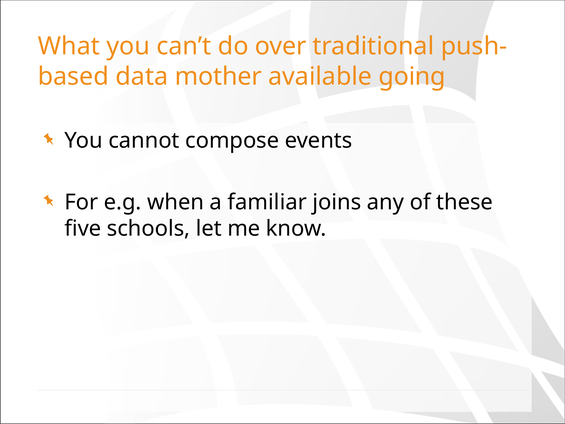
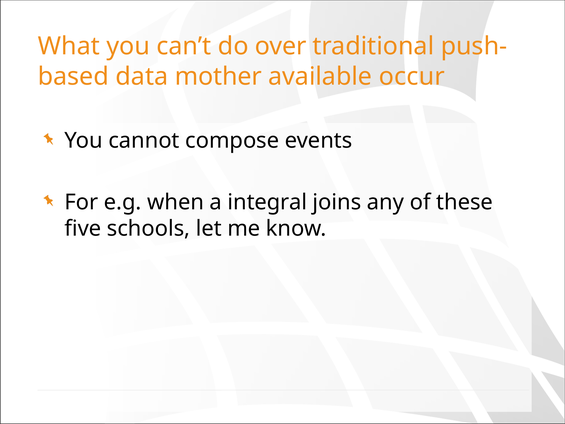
going: going -> occur (412, 76)
familiar: familiar -> integral (267, 202)
